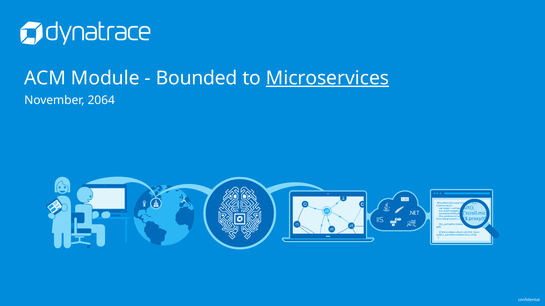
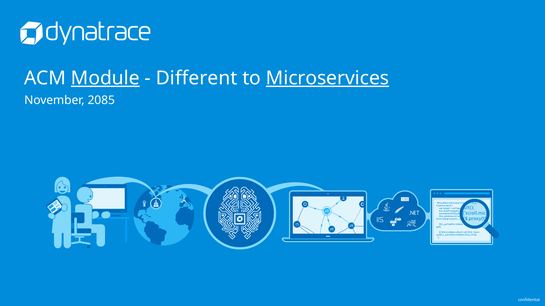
Module underline: none -> present (105, 78)
Bounded: Bounded -> Different (197, 78)
2064: 2064 -> 2085 (101, 100)
